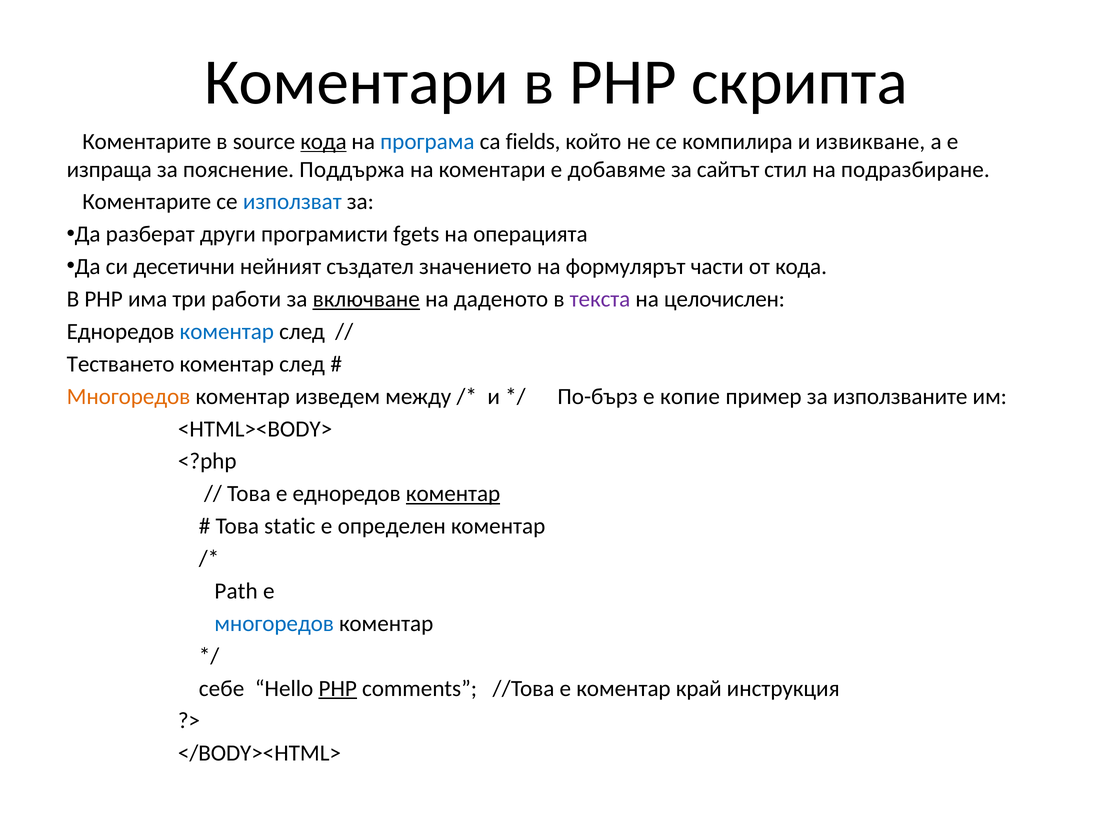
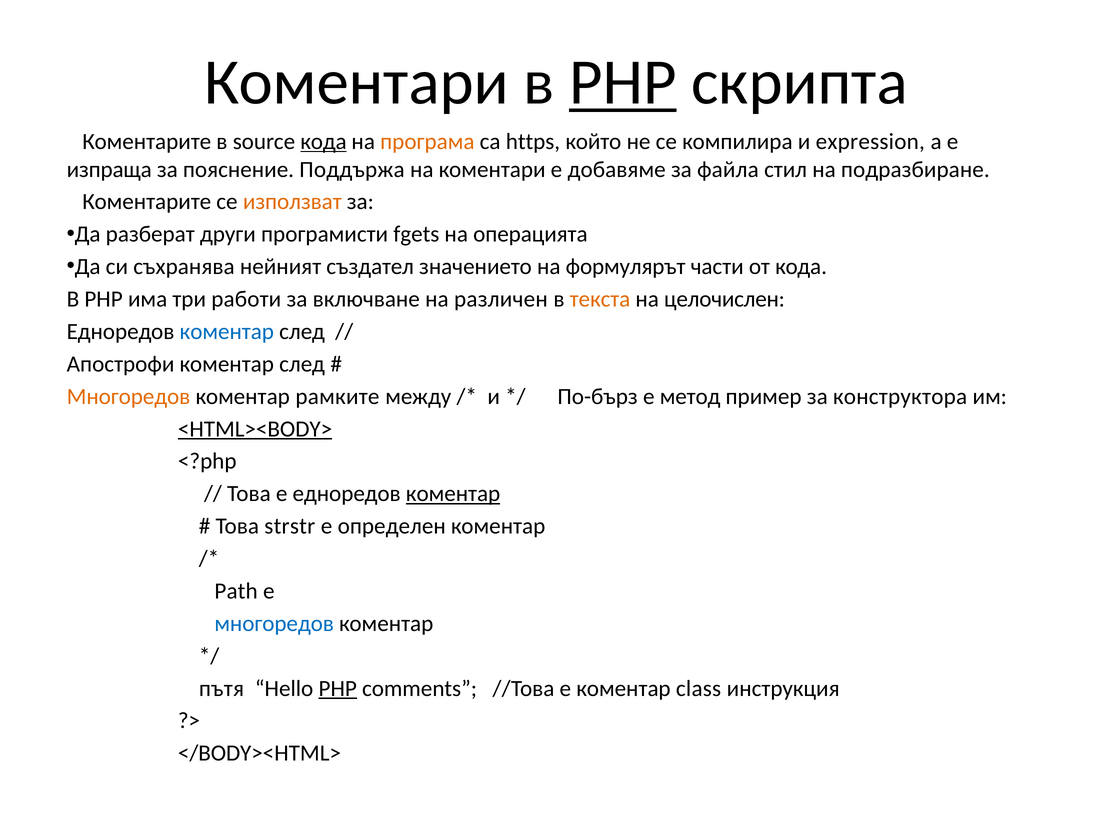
PHP underline: none -> present (623, 82)
програма colour: blue -> orange (427, 142)
fields: fields -> https (533, 142)
извикване: извикване -> expression (870, 142)
сайтът: сайтът -> файла (728, 169)
използват colour: blue -> orange (292, 202)
десетични: десетични -> съхранява (184, 267)
включване underline: present -> none (366, 299)
даденото: даденото -> различен (501, 299)
текста colour: purple -> orange (600, 299)
Тестването: Тестването -> Апострофи (121, 364)
изведем: изведем -> рамките (337, 396)
копие: копие -> метод (690, 396)
използваните: използваните -> конструктора (900, 396)
<HTML><BODY> underline: none -> present (255, 429)
static: static -> strstr (290, 526)
себе: себе -> пътя (221, 688)
край: край -> class (699, 688)
